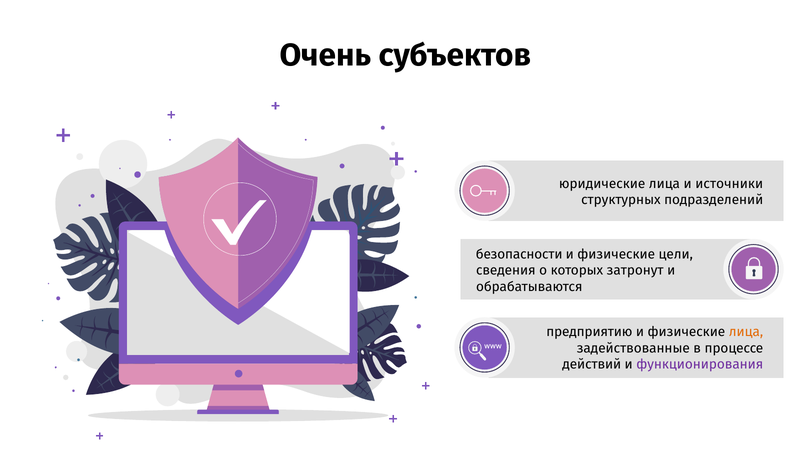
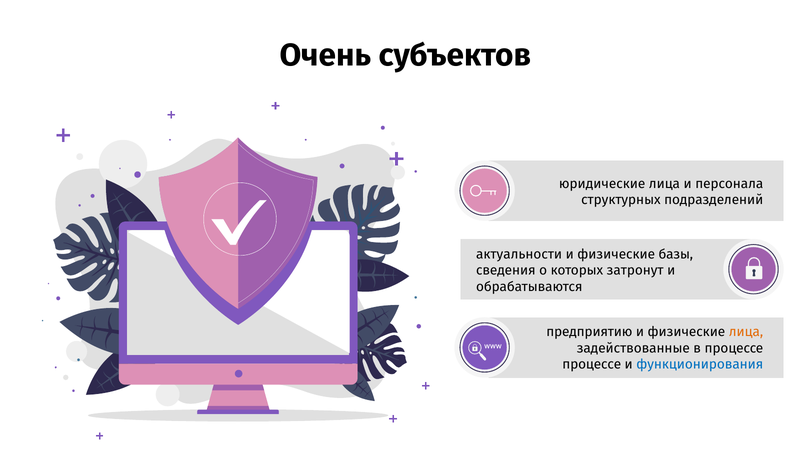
источники: источники -> персонала (729, 184)
безопасности: безопасности -> актуальности (519, 254)
цели: цели -> базы (676, 254)
действий: действий -> процессе (592, 364)
функционирования colour: purple -> blue (700, 364)
